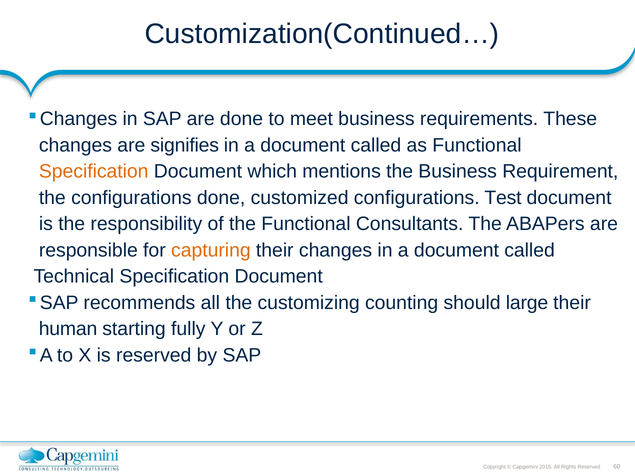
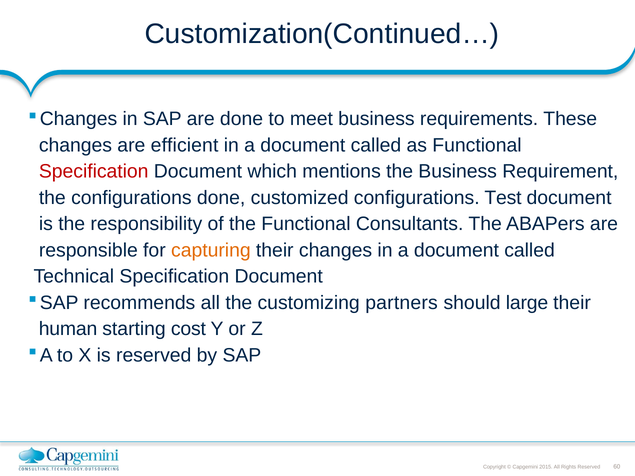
signifies: signifies -> efficient (185, 145)
Specification colour: orange -> red (94, 172)
counting: counting -> partners (402, 303)
fully: fully -> cost (188, 329)
